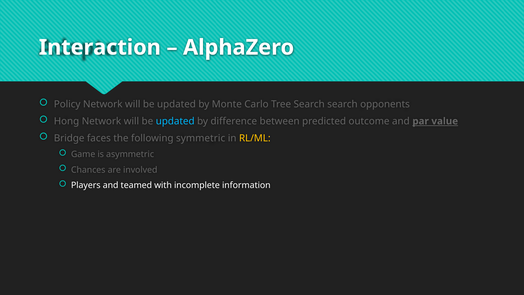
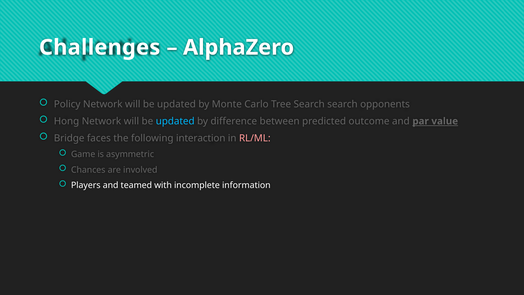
Interaction: Interaction -> Challenges (100, 47)
symmetric: symmetric -> interaction (201, 138)
RL/ML colour: yellow -> pink (255, 138)
